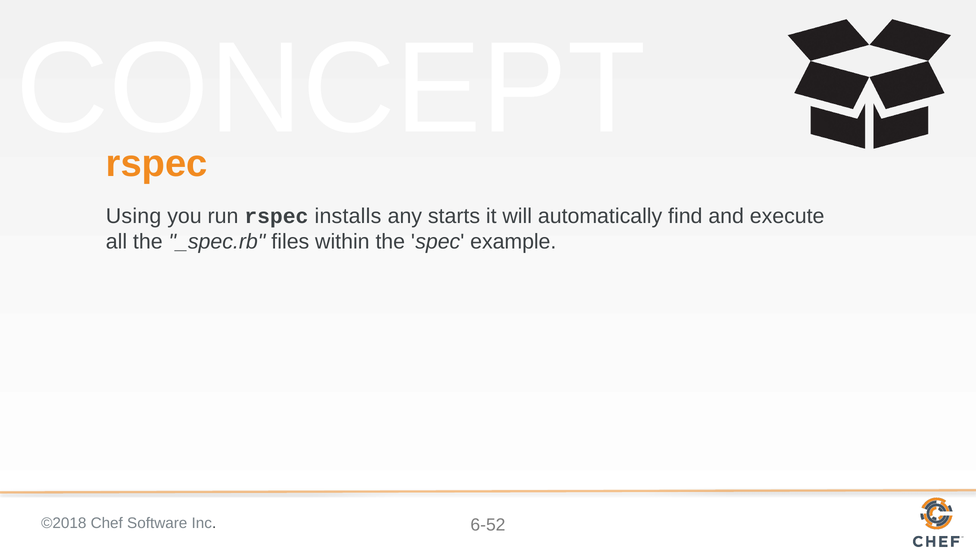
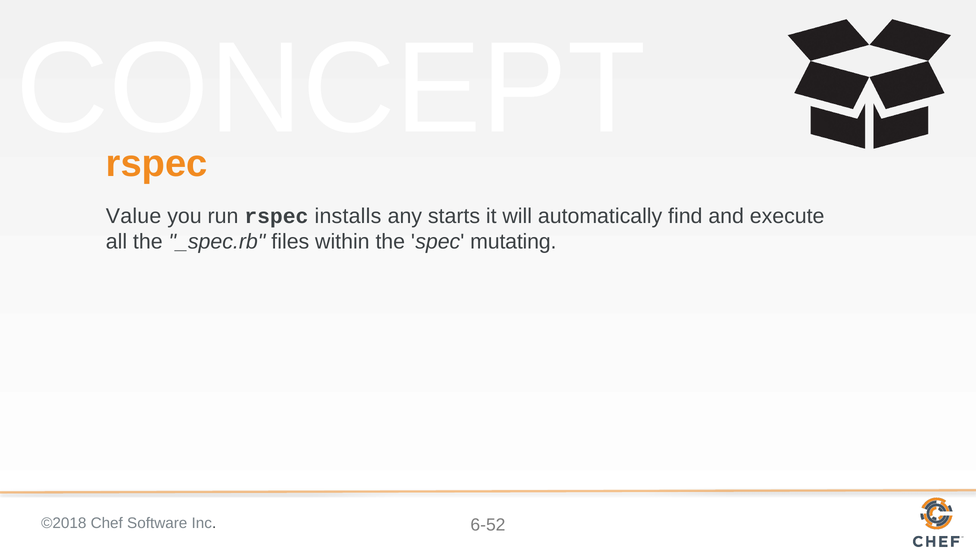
Using: Using -> Value (134, 216)
example: example -> mutating (513, 242)
